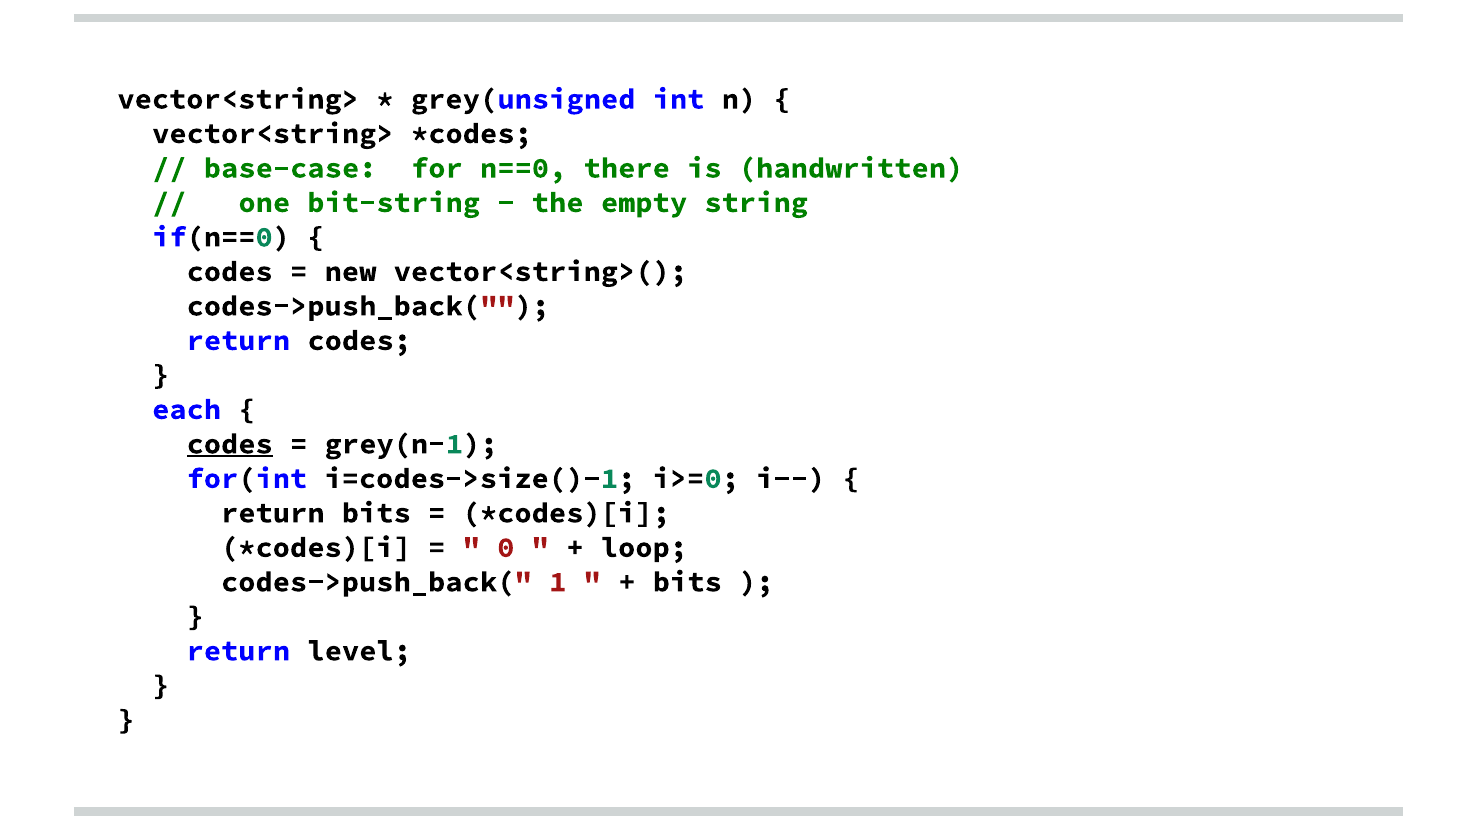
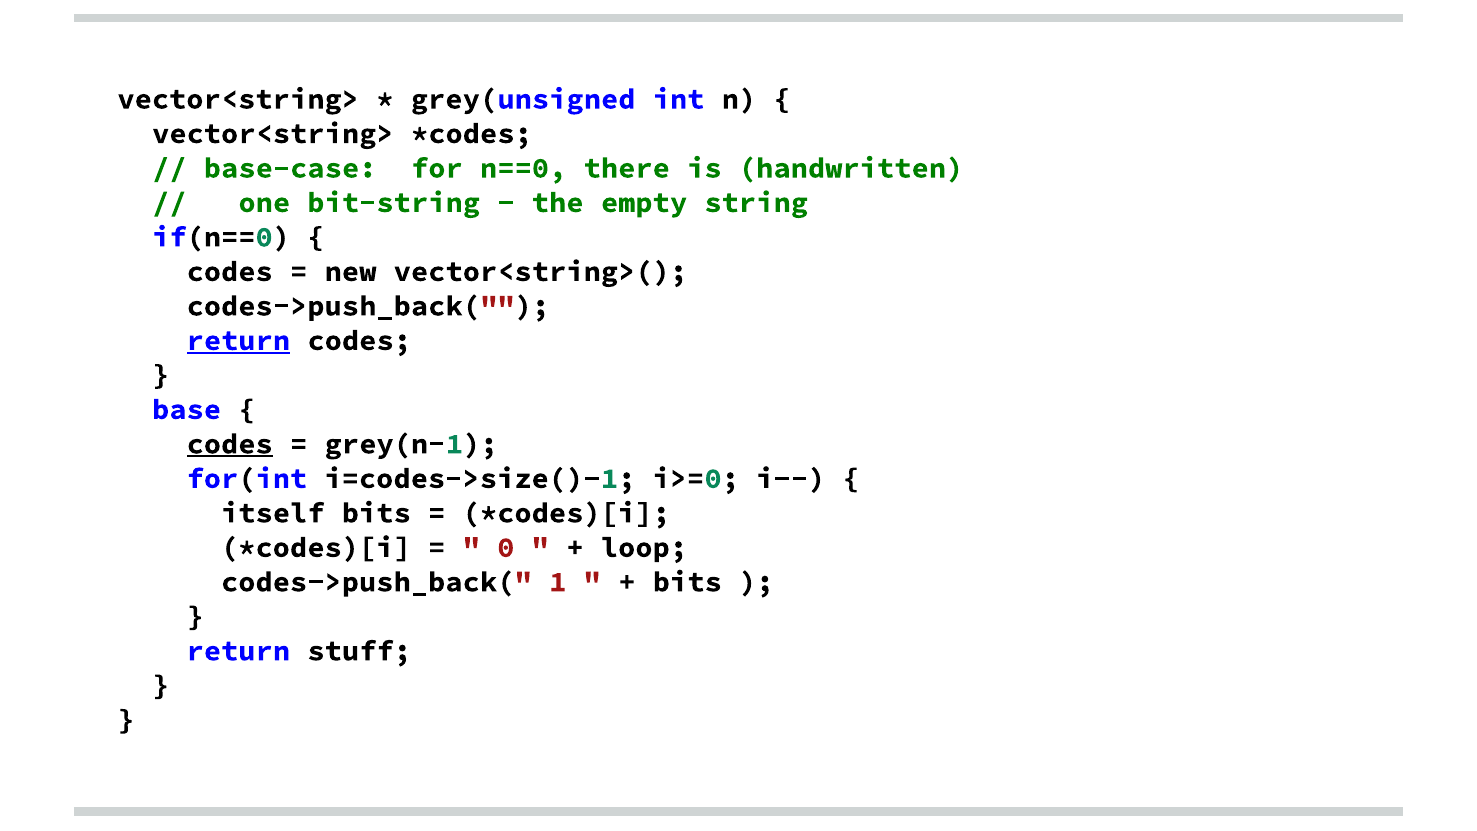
return underline: none -> present (238, 340)
each: each -> base (187, 409)
return: return -> itself (273, 513)
level: level -> stuff (359, 651)
